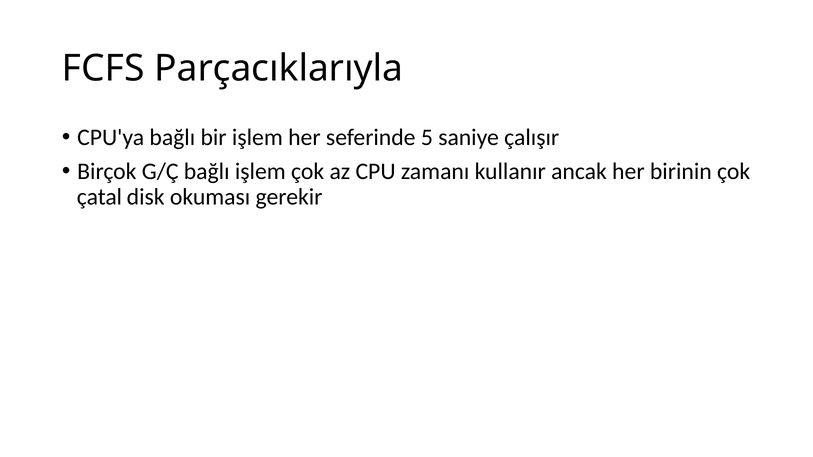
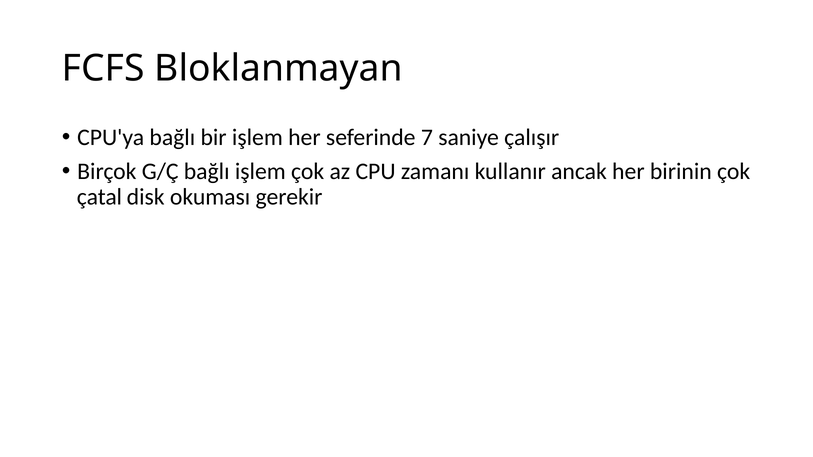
Parçacıklarıyla: Parçacıklarıyla -> Bloklanmayan (279, 68)
5: 5 -> 7 (427, 137)
